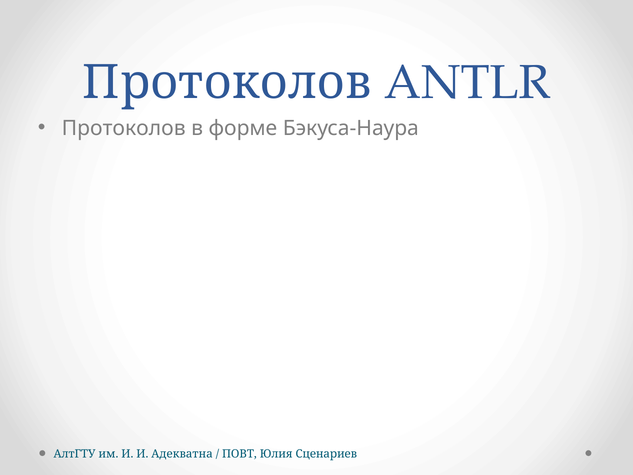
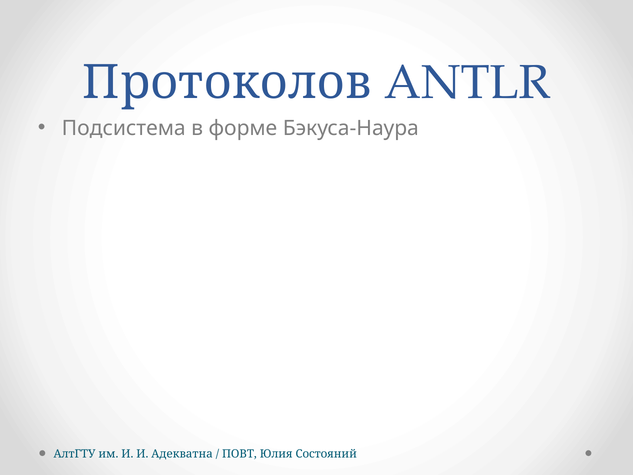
Протоколов: Протоколов -> Подсистема (124, 128)
Сценариев: Сценариев -> Состояний (326, 454)
